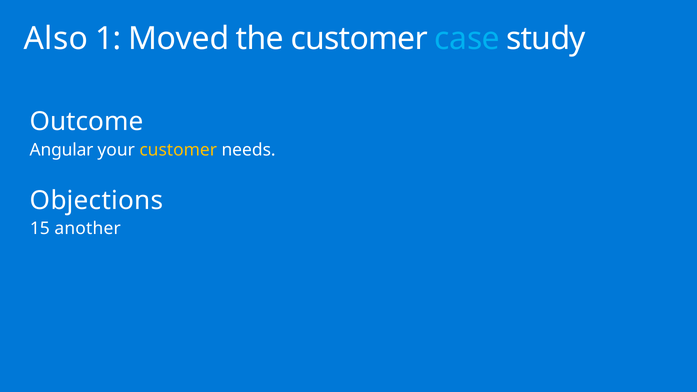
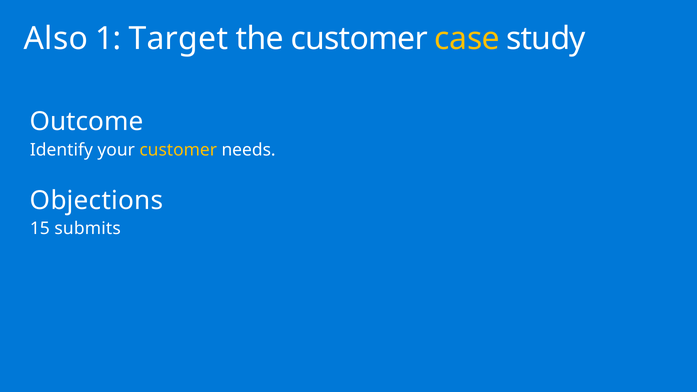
Moved: Moved -> Target (178, 39)
case colour: light blue -> yellow (467, 39)
Angular: Angular -> Identify (61, 150)
another: another -> submits (88, 229)
